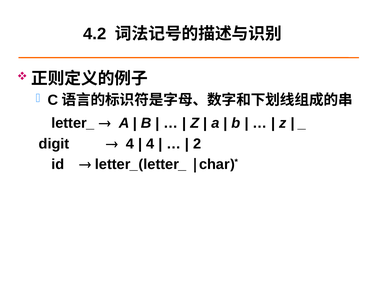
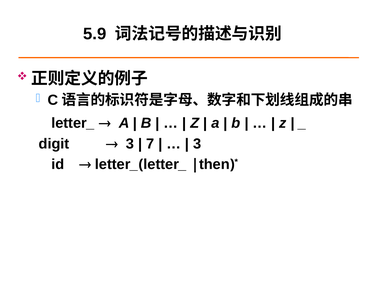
4.2: 4.2 -> 5.9 (95, 34)
4: 4 -> 3 (130, 144)
4: 4 -> 7 (150, 144)
2: 2 -> 3 (197, 144)
char: char -> then (214, 164)
